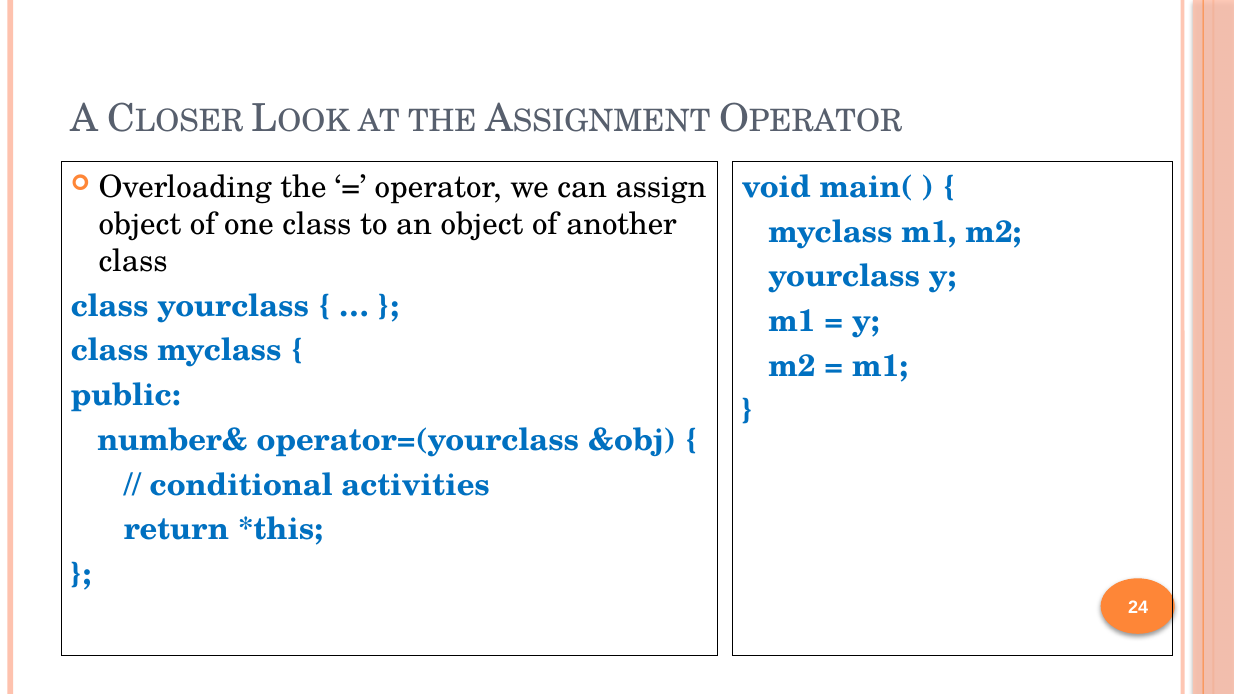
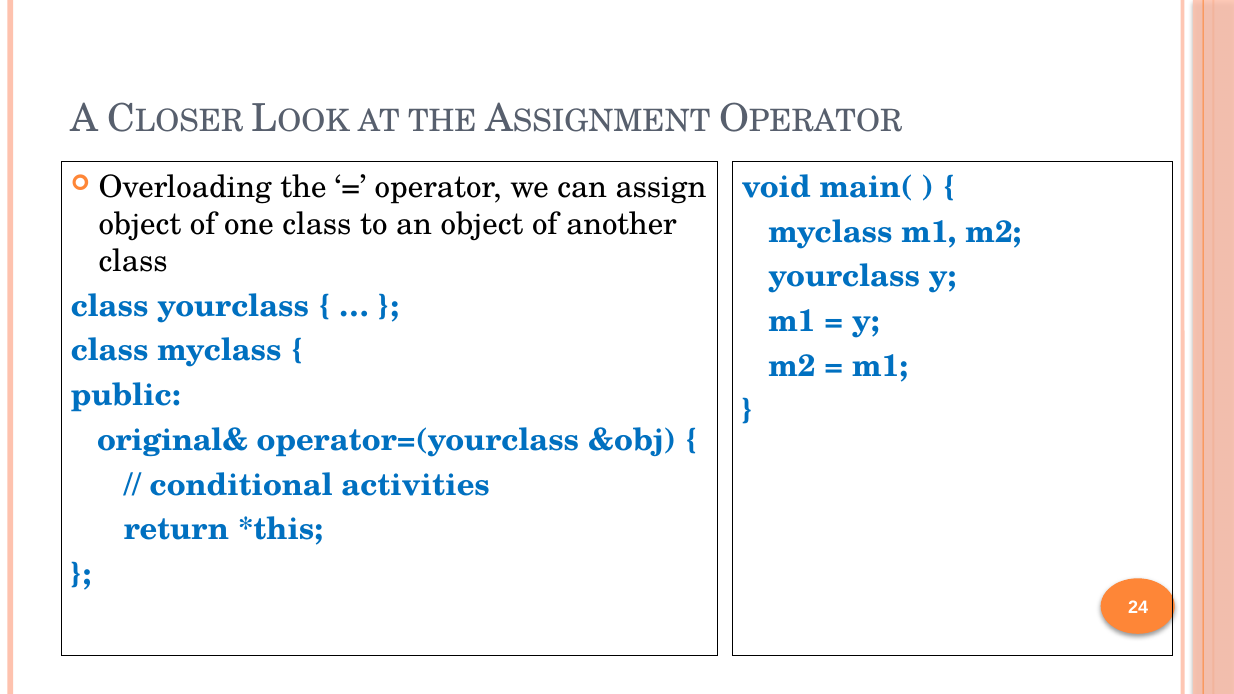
number&: number& -> original& (173, 440)
